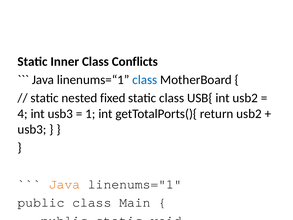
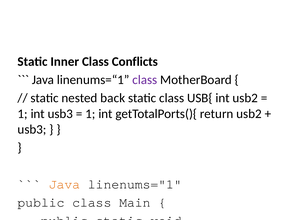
class colour: blue -> purple (145, 80)
fixed: fixed -> back (113, 98)
4: 4 -> 1 (23, 114)
